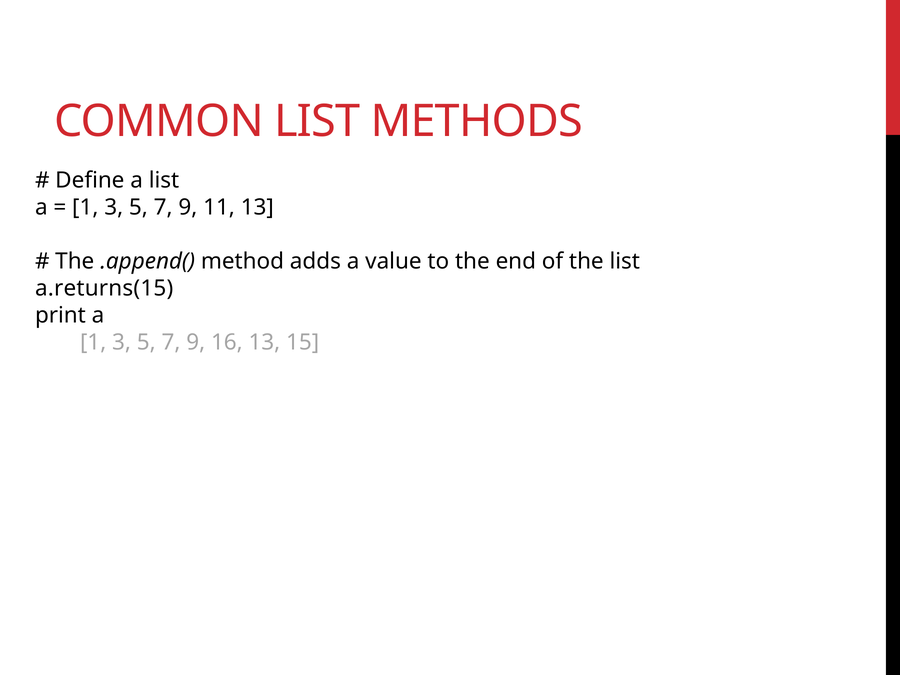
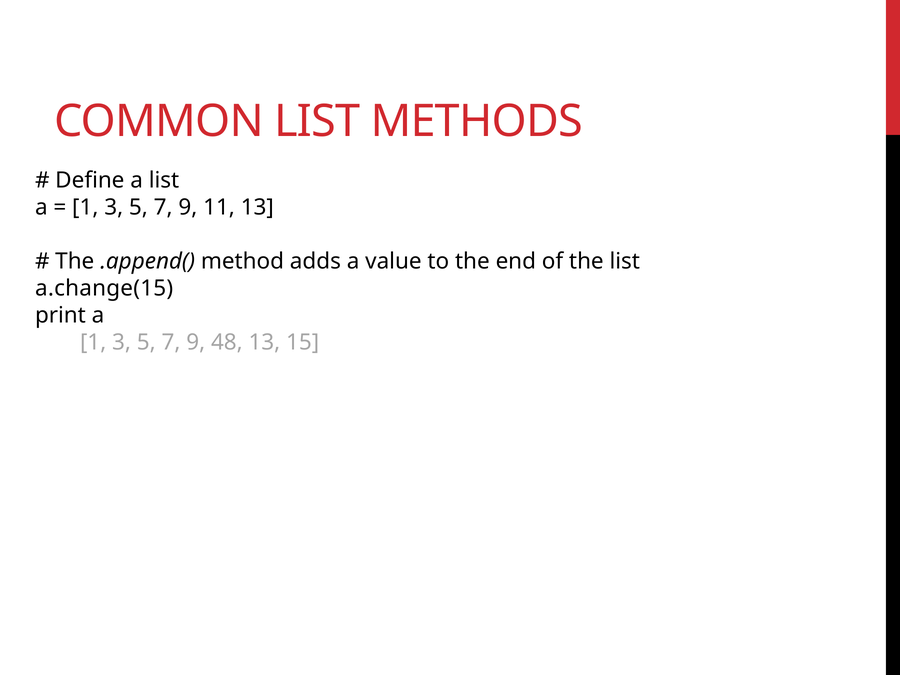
a.returns(15: a.returns(15 -> a.change(15 (104, 288)
16: 16 -> 48 (227, 342)
